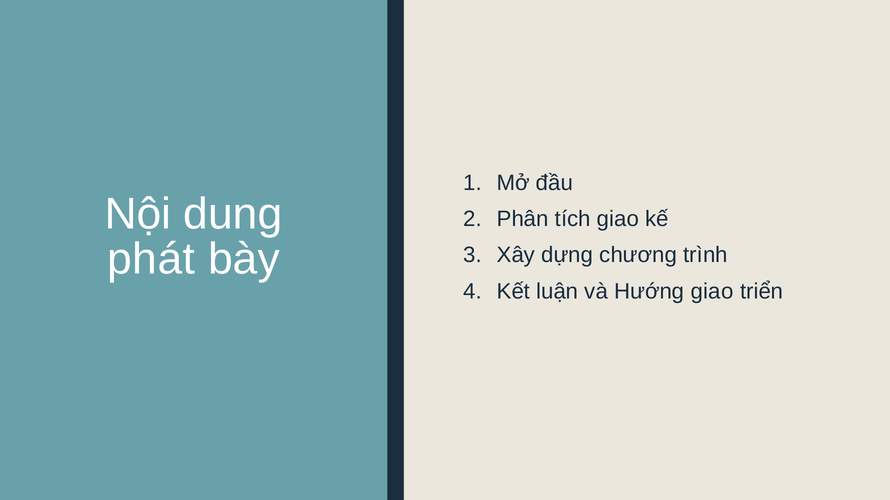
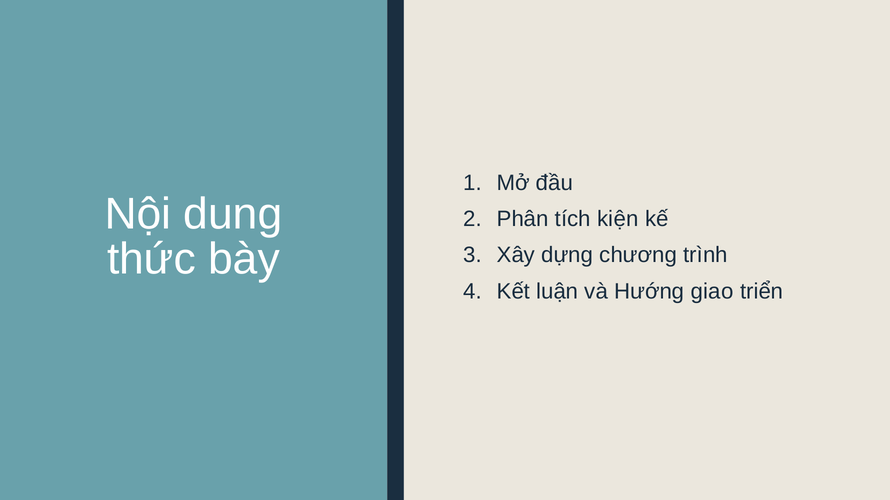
tích giao: giao -> kiện (618, 219)
phát: phát -> thức (151, 259)
